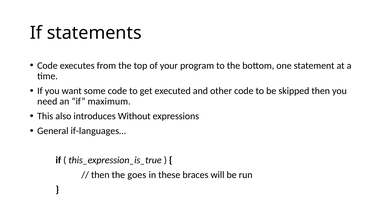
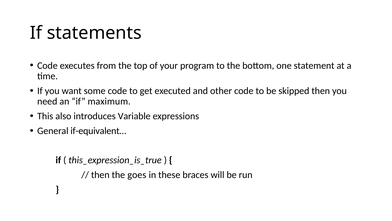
Without: Without -> Variable (134, 116)
if-languages…: if-languages… -> if-equivalent… (98, 131)
